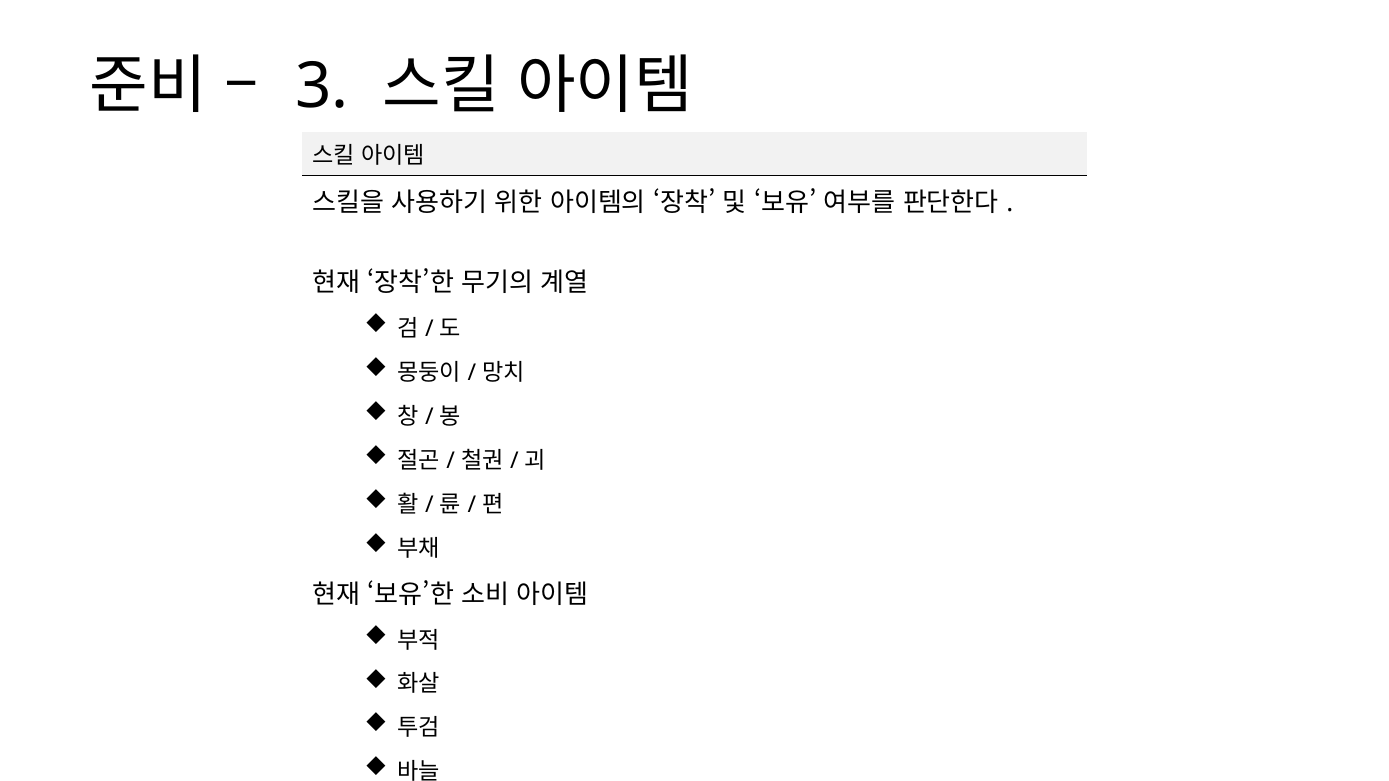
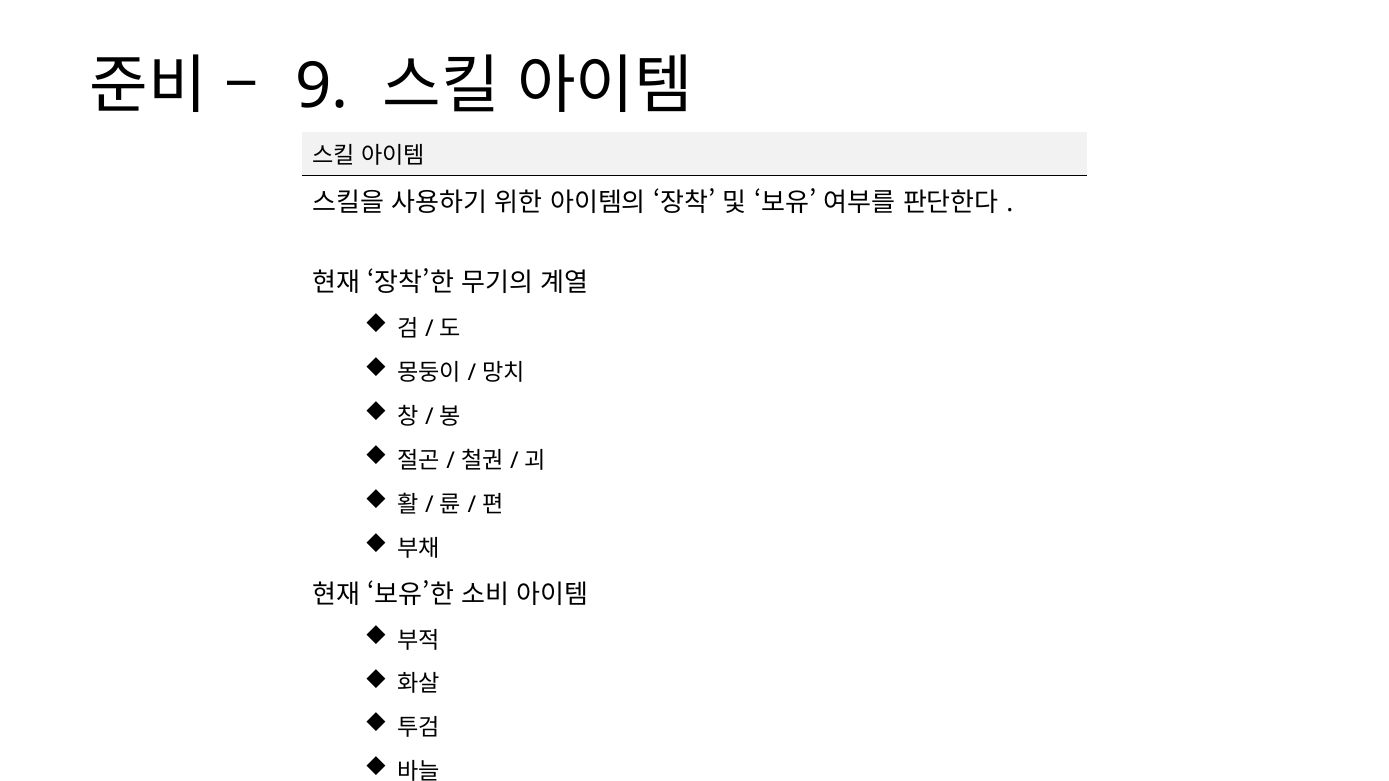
3: 3 -> 9 (322, 86)
